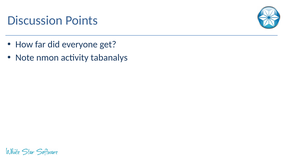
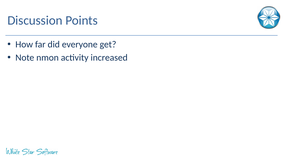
tabanalys: tabanalys -> increased (109, 58)
